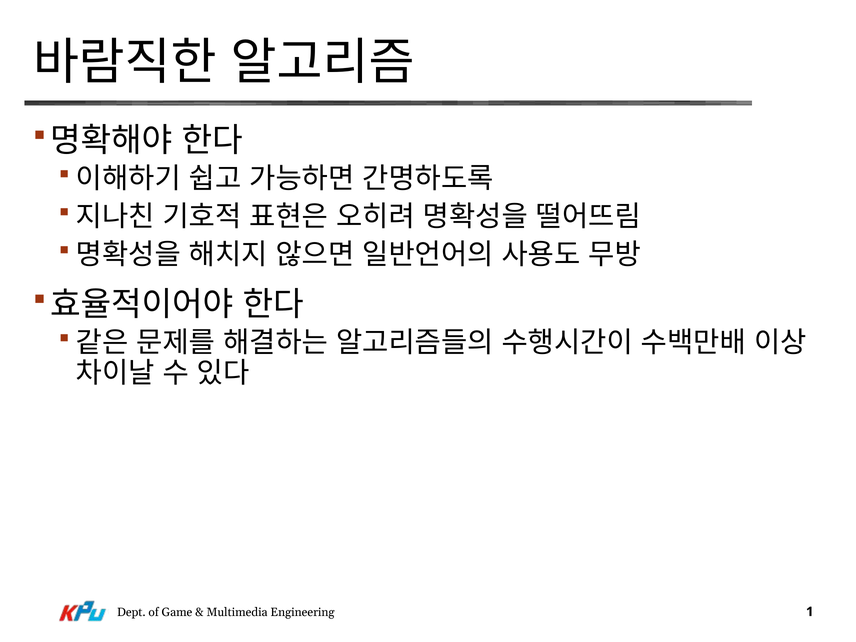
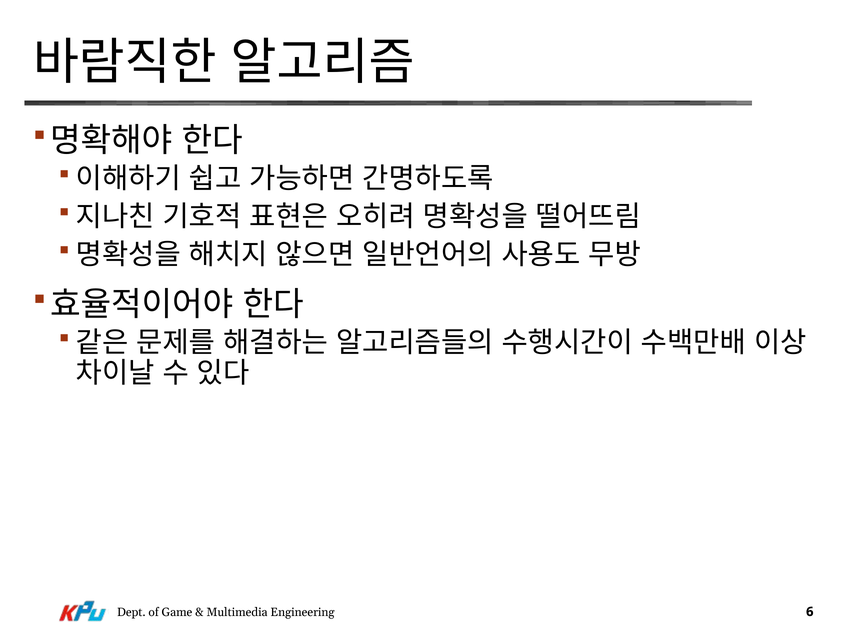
1: 1 -> 6 (810, 612)
